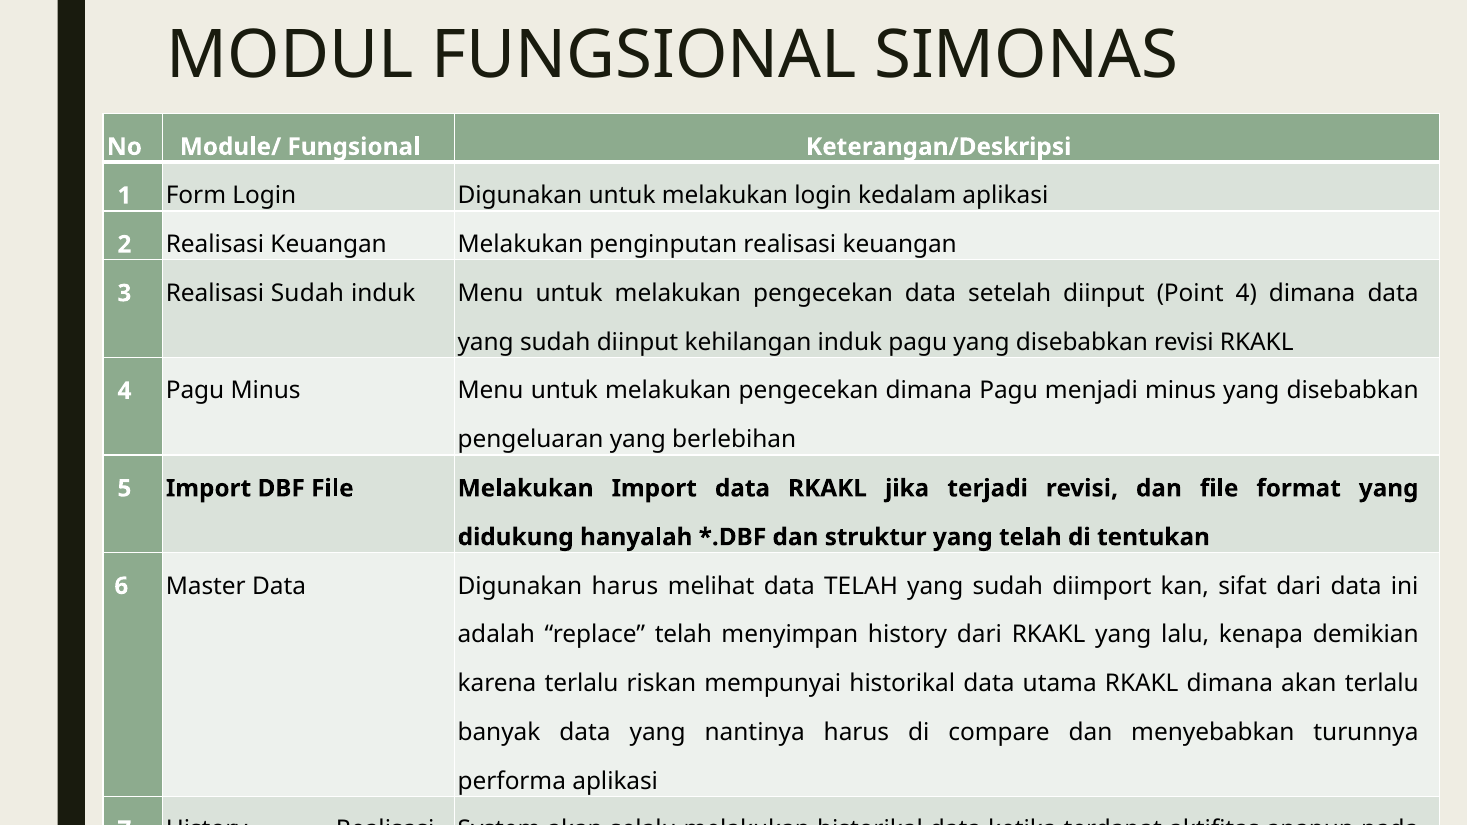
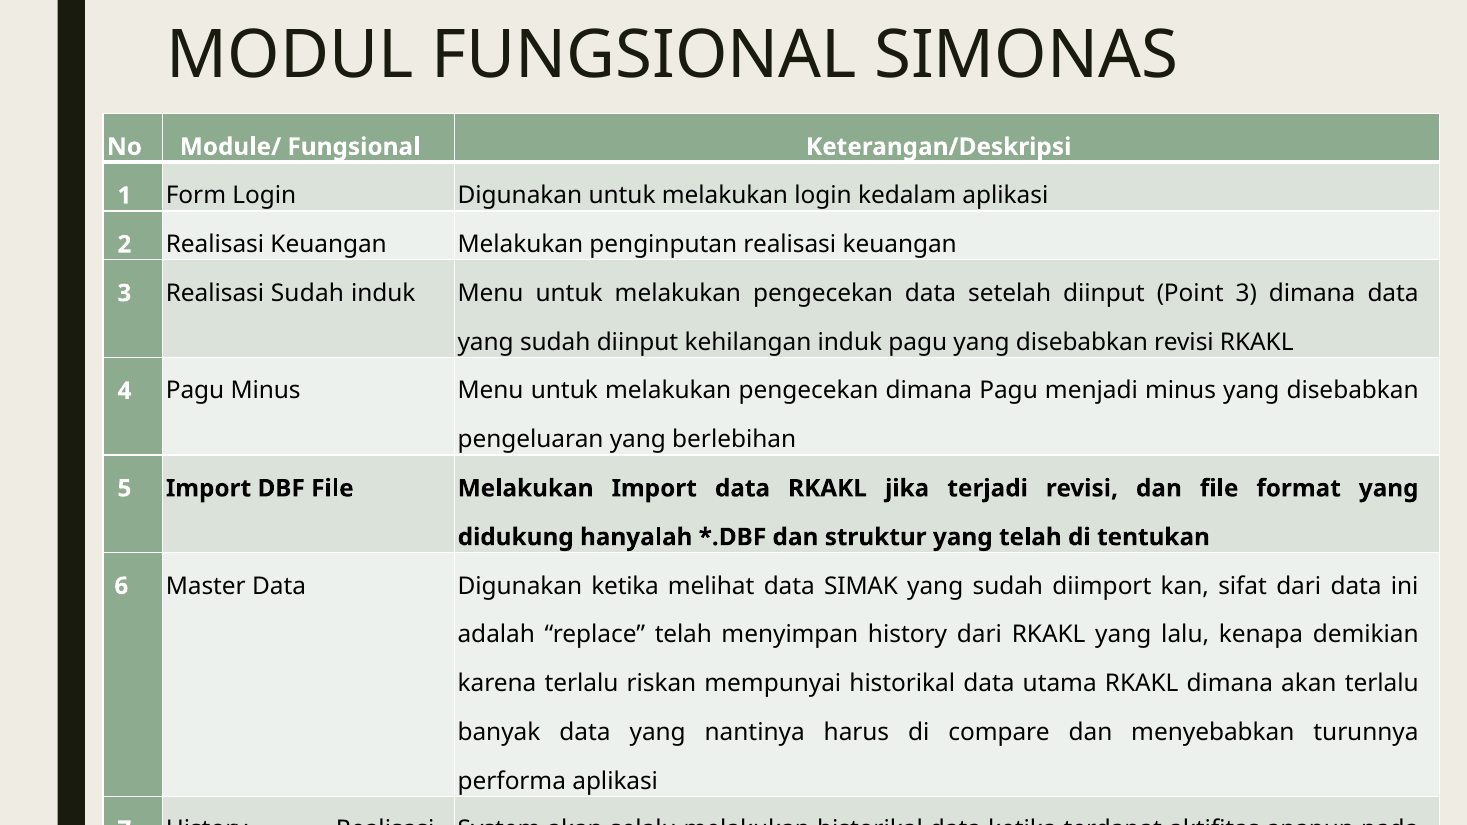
Point 4: 4 -> 3 (1246, 293)
Digunakan harus: harus -> ketika (625, 586)
data TELAH: TELAH -> SIMAK (861, 586)
